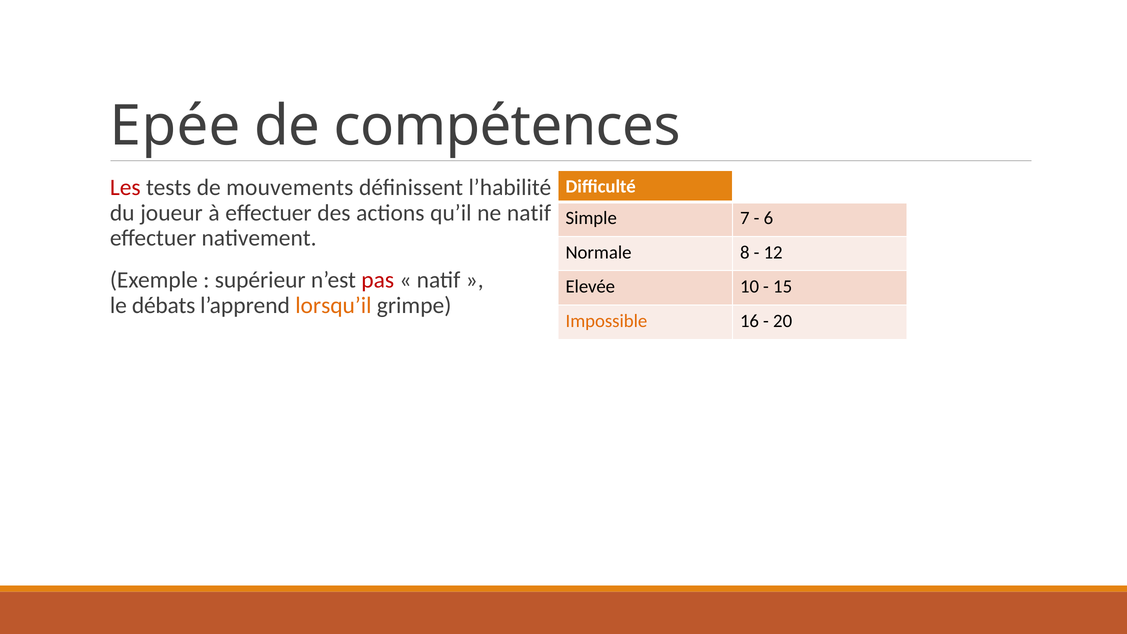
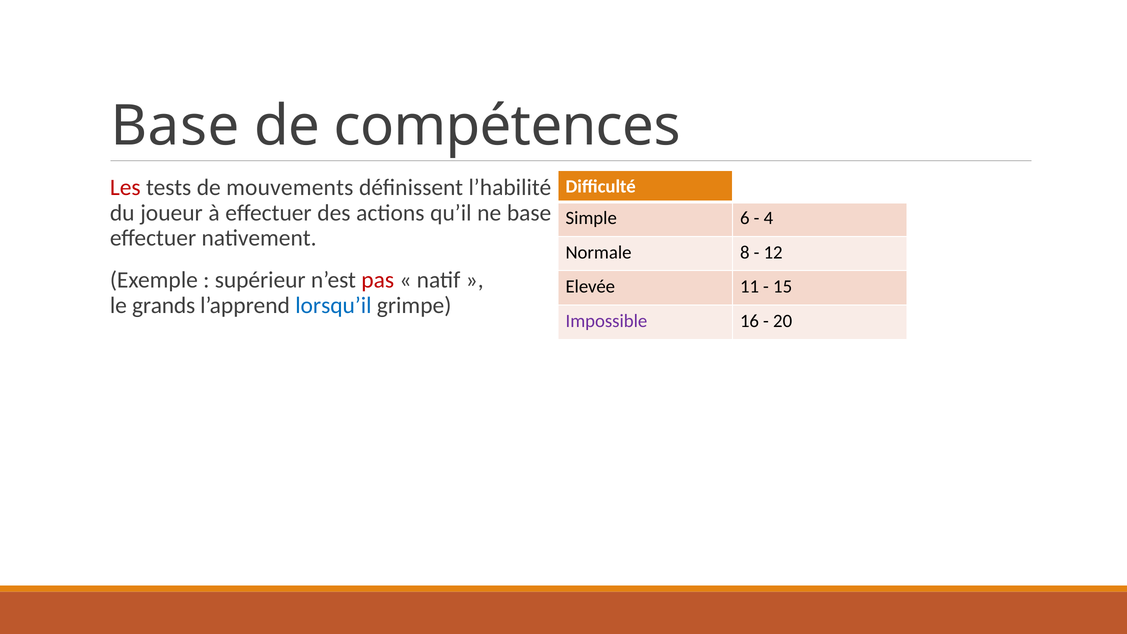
Epée: Epée -> Base (175, 126)
ne natif: natif -> base (529, 213)
7: 7 -> 6 (745, 218)
6: 6 -> 4 (768, 218)
10: 10 -> 11 (750, 287)
débats: débats -> grands (164, 305)
lorsqu’il colour: orange -> blue (333, 305)
Impossible colour: orange -> purple (606, 321)
